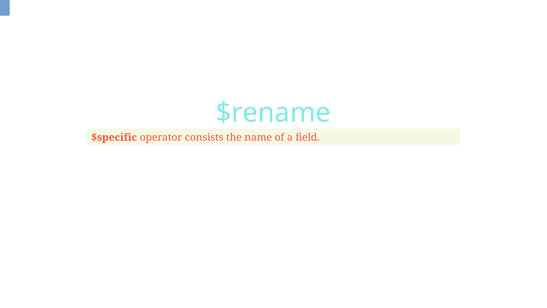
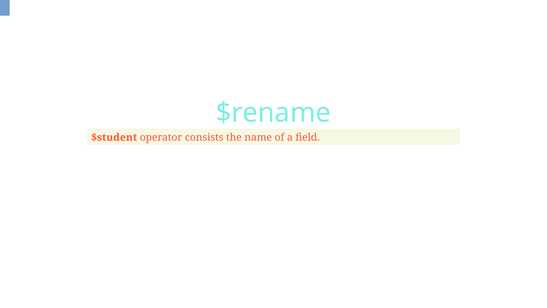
$specific: $specific -> $student (114, 137)
